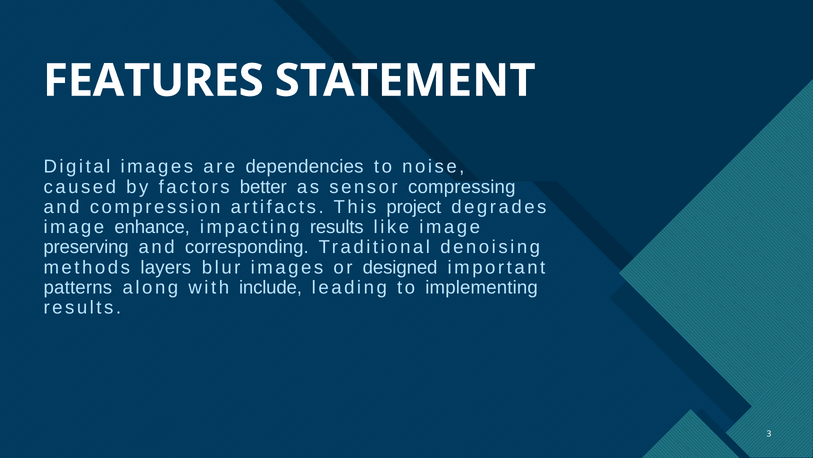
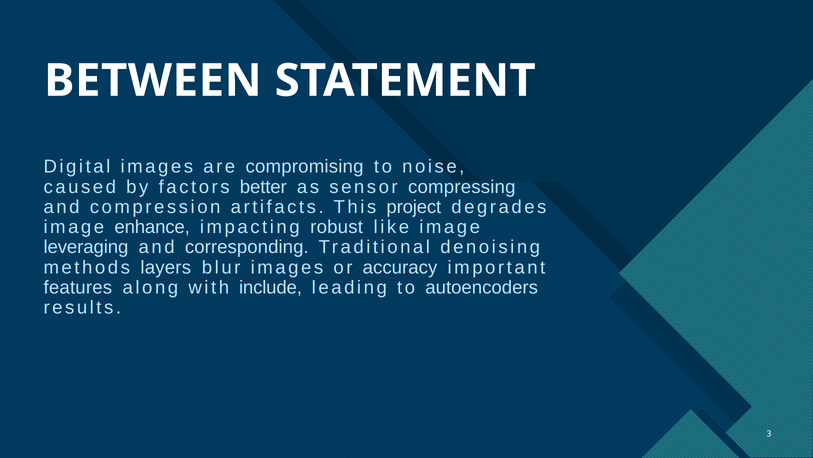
FEATURES: FEATURES -> BETWEEN (153, 81)
dependencies: dependencies -> compromising (305, 167)
impacting results: results -> robust (337, 227)
preserving: preserving -> leveraging (86, 247)
designed: designed -> accuracy (400, 267)
patterns: patterns -> features (78, 287)
implementing: implementing -> autoencoders (482, 287)
